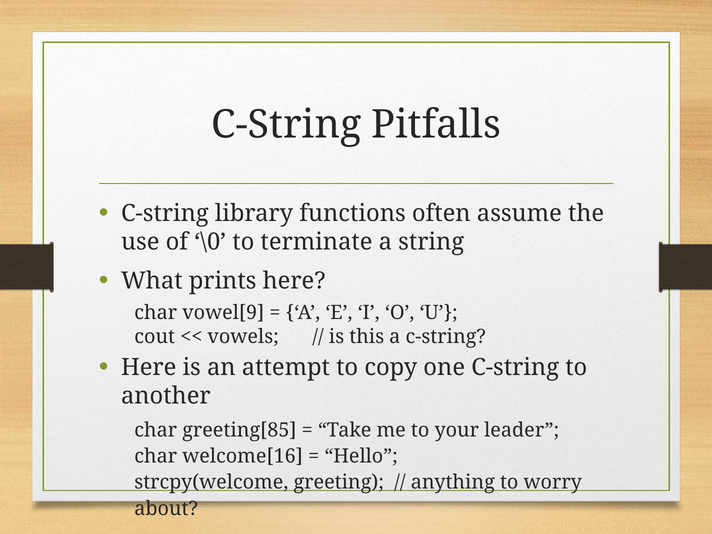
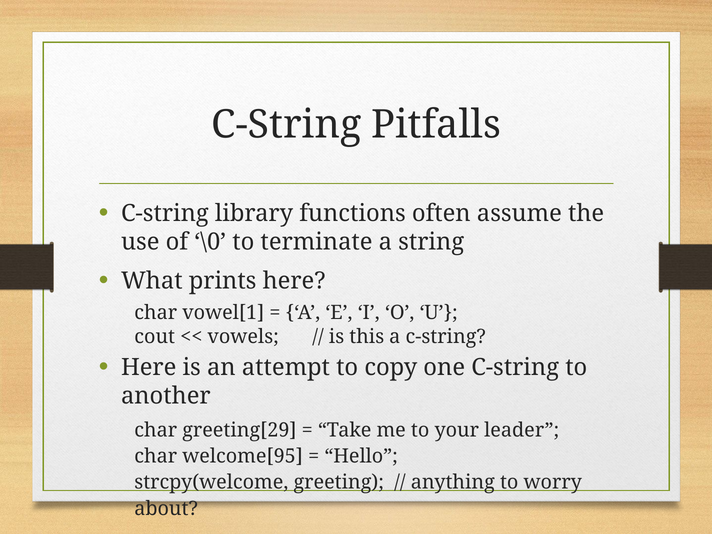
vowel[9: vowel[9 -> vowel[1 (223, 313)
greeting[85: greeting[85 -> greeting[29 (239, 430)
welcome[16: welcome[16 -> welcome[95 (243, 456)
